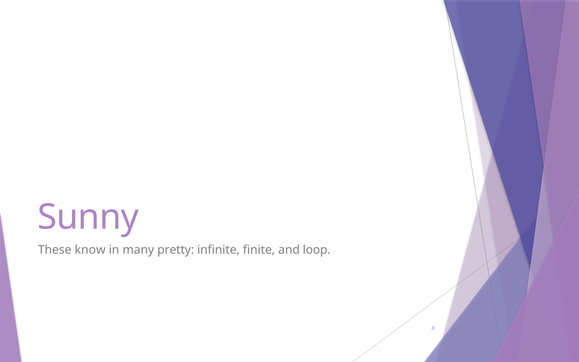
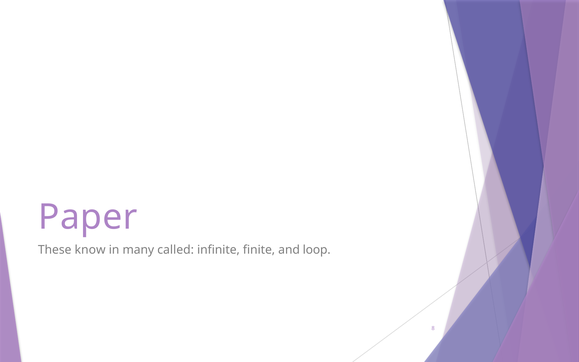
Sunny: Sunny -> Paper (88, 217)
pretty: pretty -> called (176, 250)
